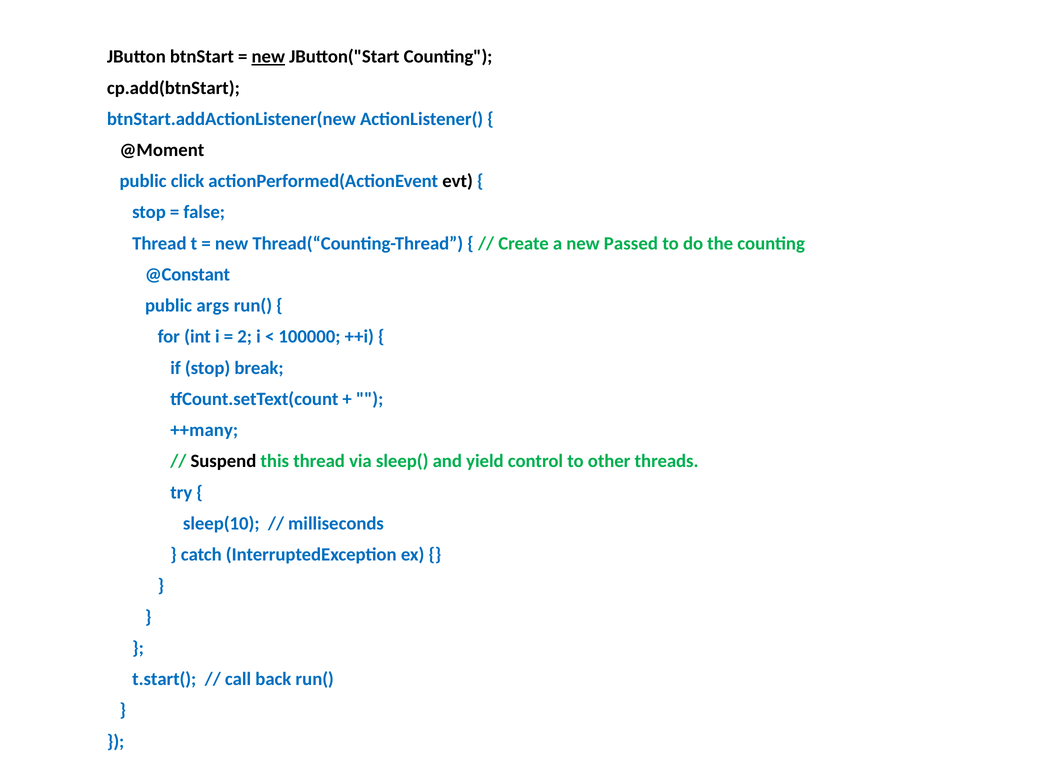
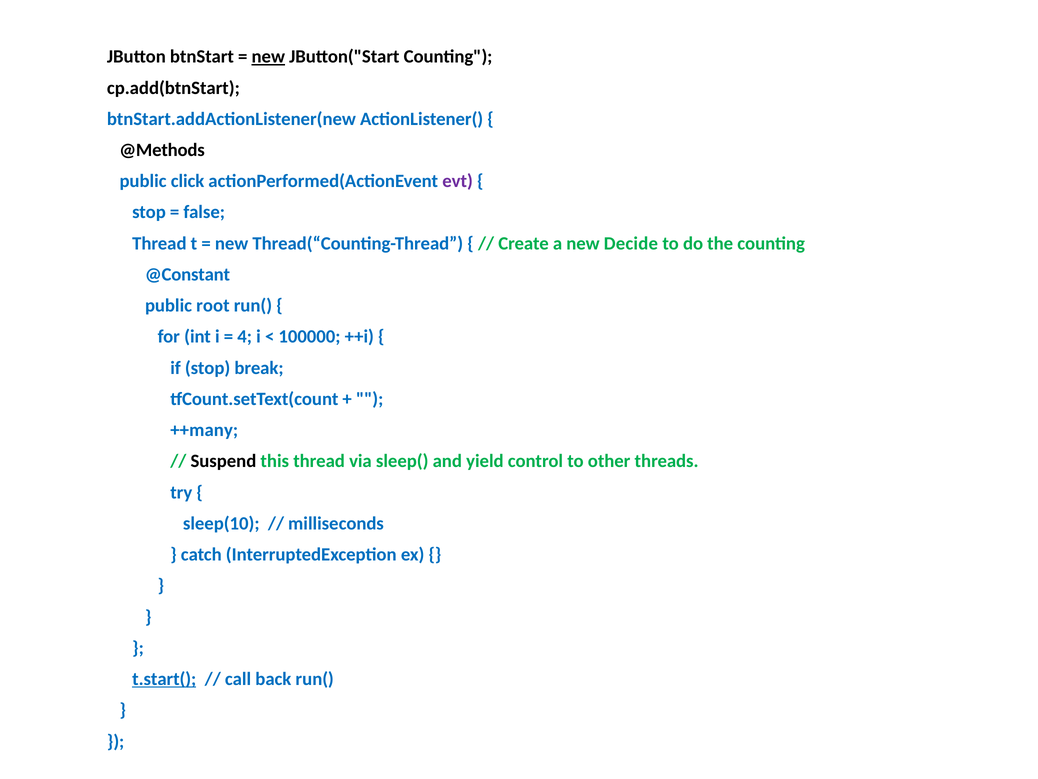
@Moment: @Moment -> @Methods (162, 150)
evt colour: black -> purple (458, 181)
Passed: Passed -> Decide (631, 243)
args: args -> root (213, 305)
2: 2 -> 4 (245, 337)
t.start( underline: none -> present (164, 679)
